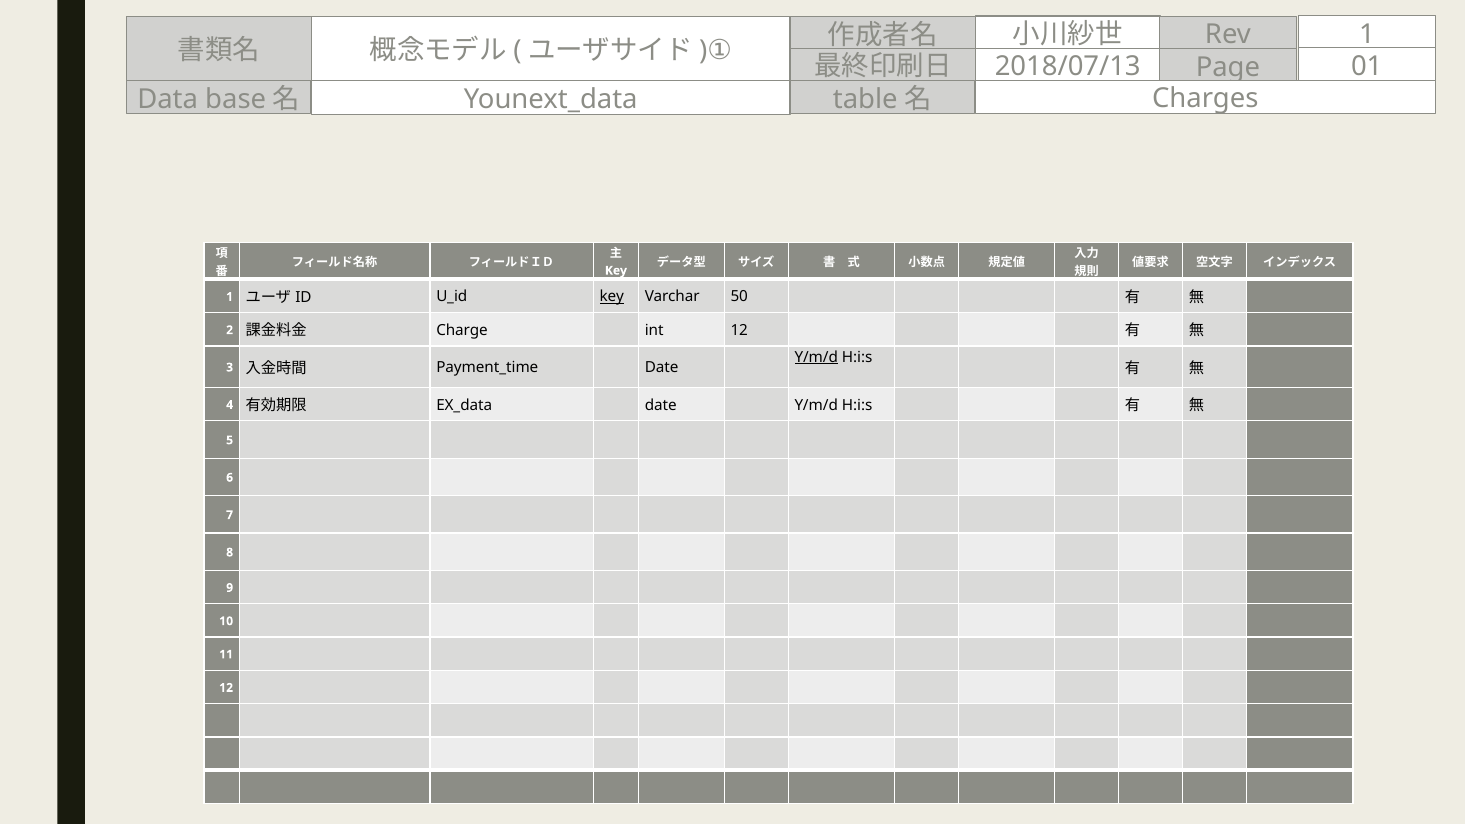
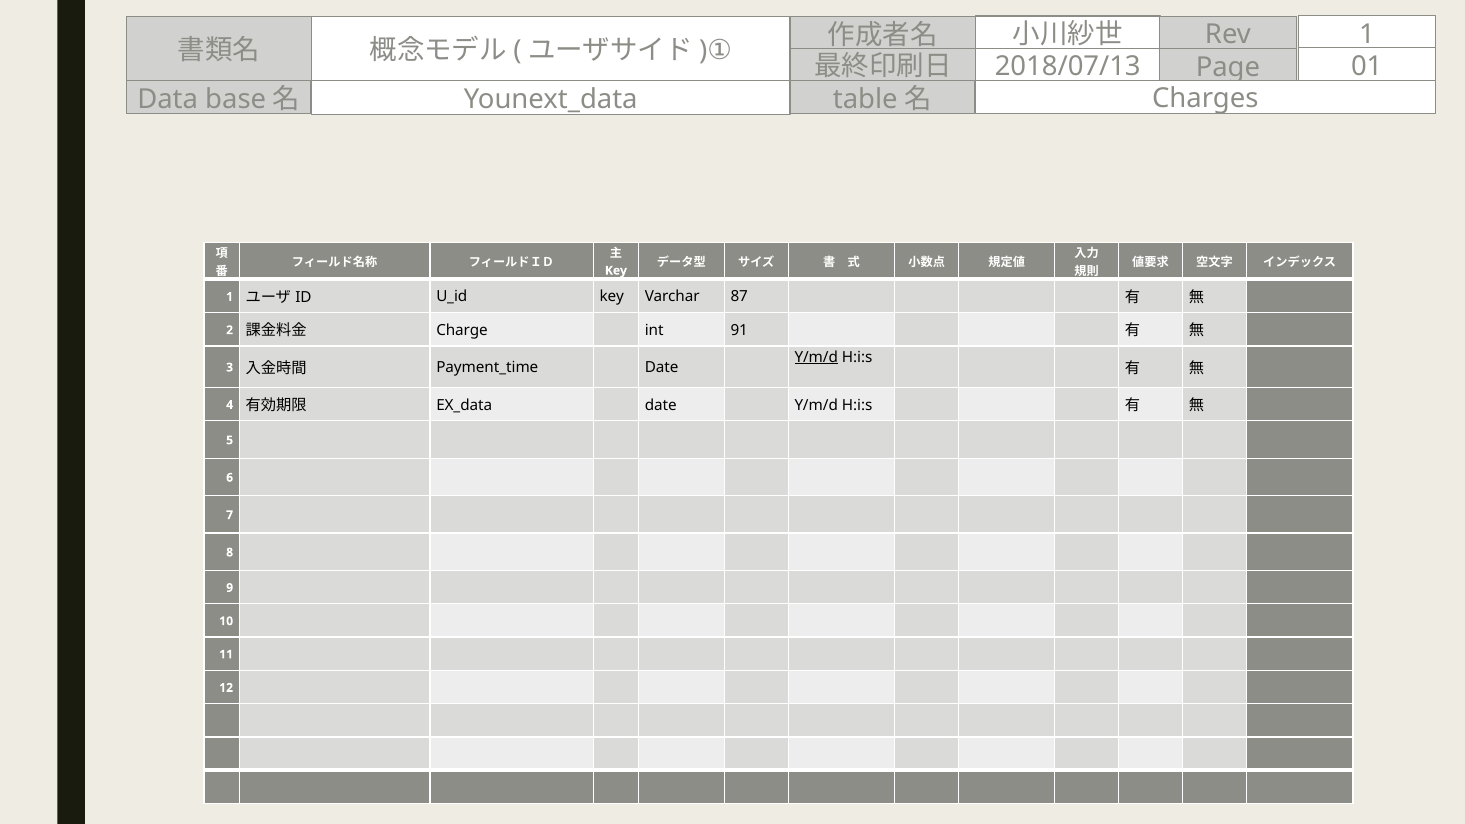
key underline: present -> none (612, 297)
50: 50 -> 87 (739, 297)
int 12: 12 -> 91 (739, 330)
